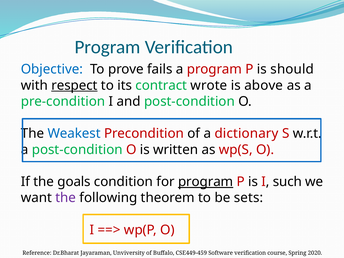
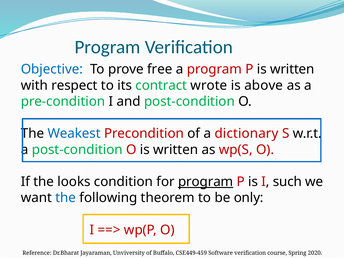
fails: fails -> free (160, 69)
P is should: should -> written (292, 69)
respect underline: present -> none (74, 85)
goals: goals -> looks (74, 182)
the colour: purple -> blue (66, 198)
sets: sets -> only (249, 198)
